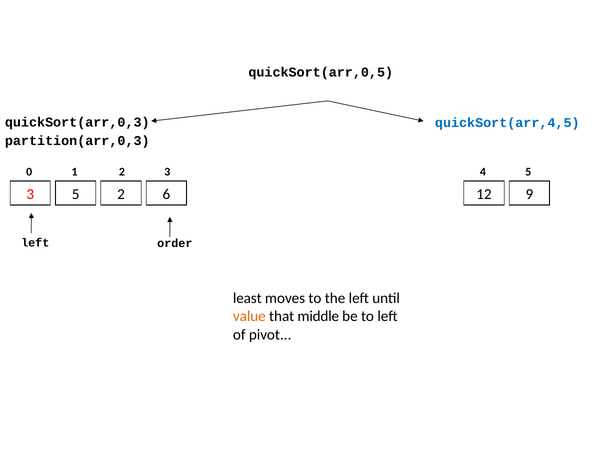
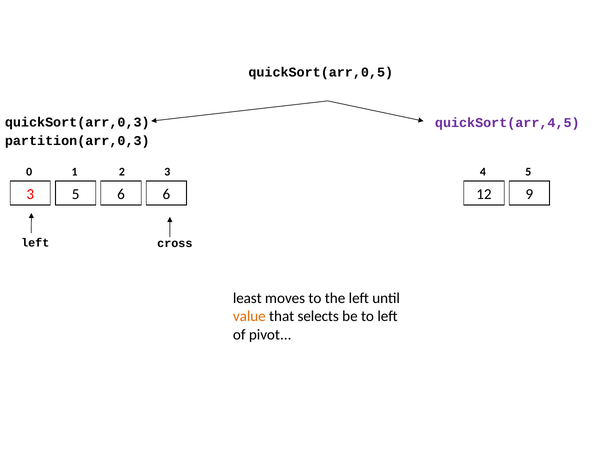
quickSort(arr,4,5 colour: blue -> purple (507, 123)
5 2: 2 -> 6 (121, 194)
order: order -> cross (175, 243)
middle: middle -> selects (318, 316)
